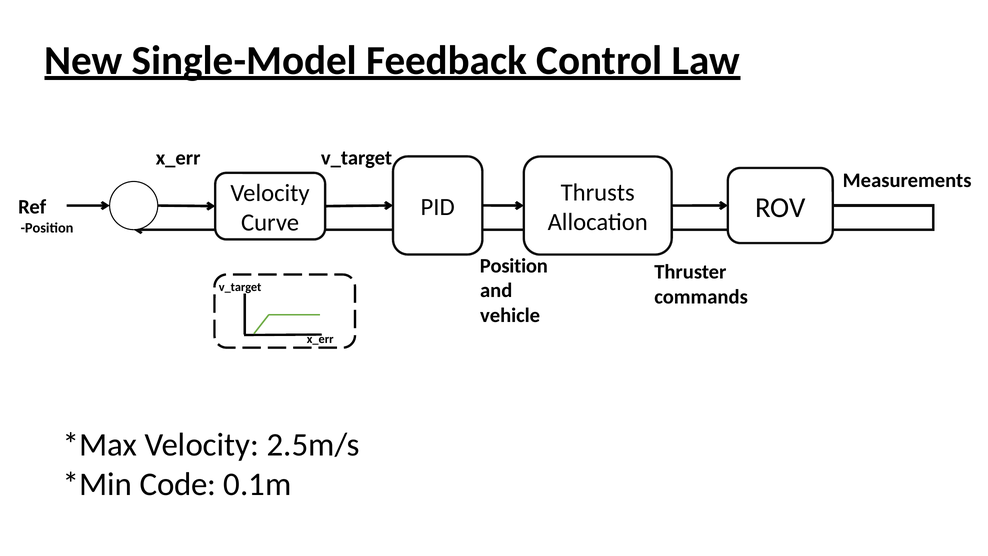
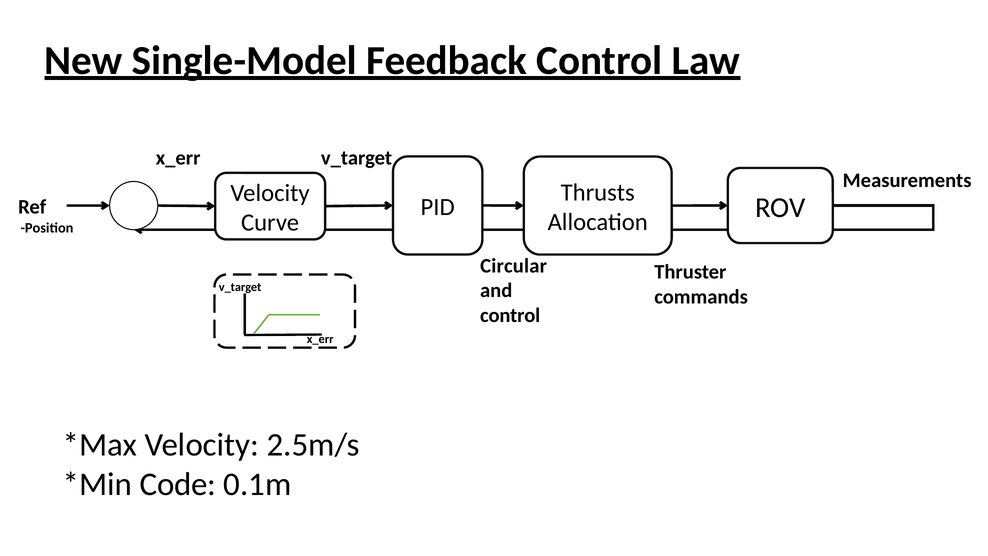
Position: Position -> Circular (514, 266)
vehicle: vehicle -> control (510, 315)
